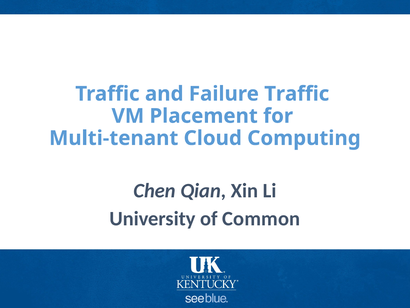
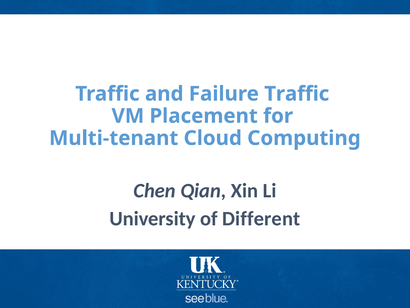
Common: Common -> Different (261, 218)
